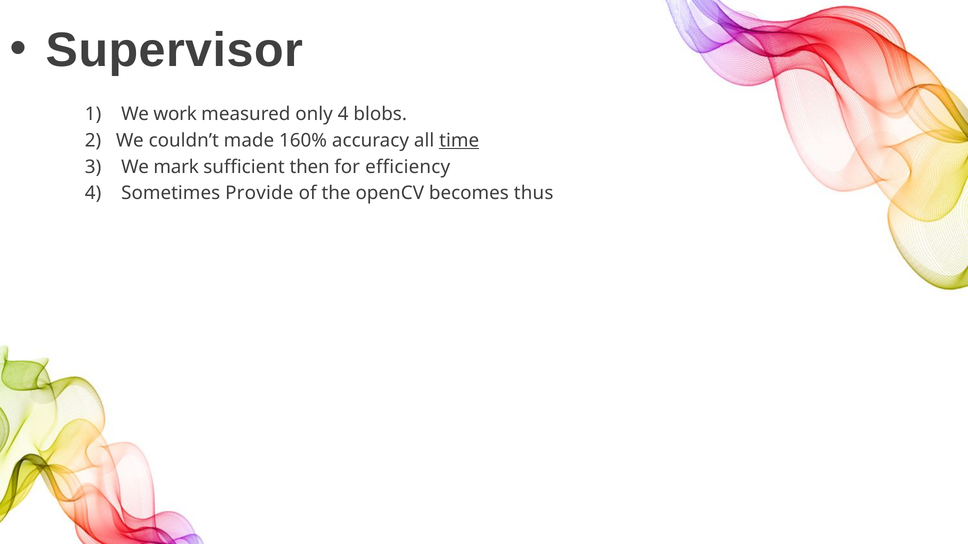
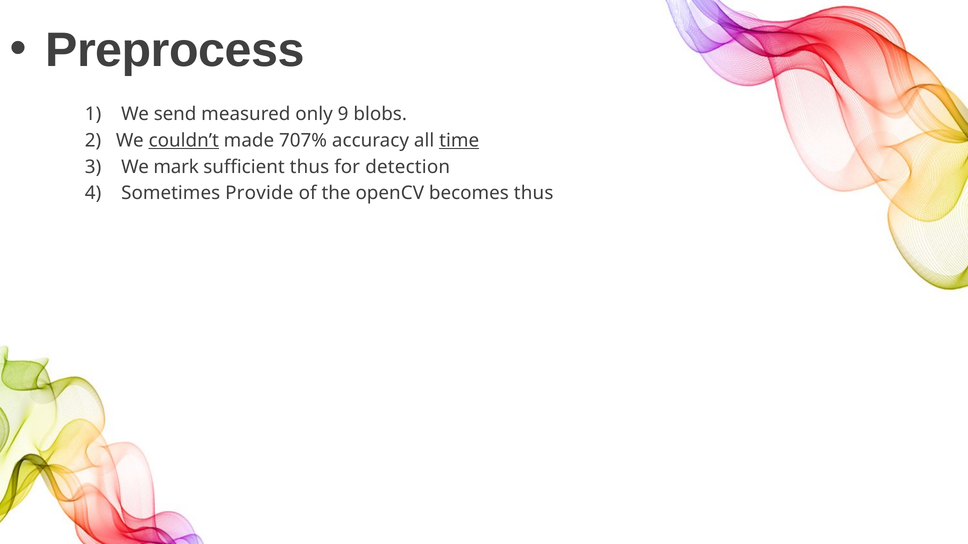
Supervisor: Supervisor -> Preprocess (175, 50)
work: work -> send (175, 114)
only 4: 4 -> 9 (343, 114)
couldn’t underline: none -> present (184, 141)
160%: 160% -> 707% (303, 141)
sufficient then: then -> thus (309, 167)
efficiency: efficiency -> detection (408, 167)
